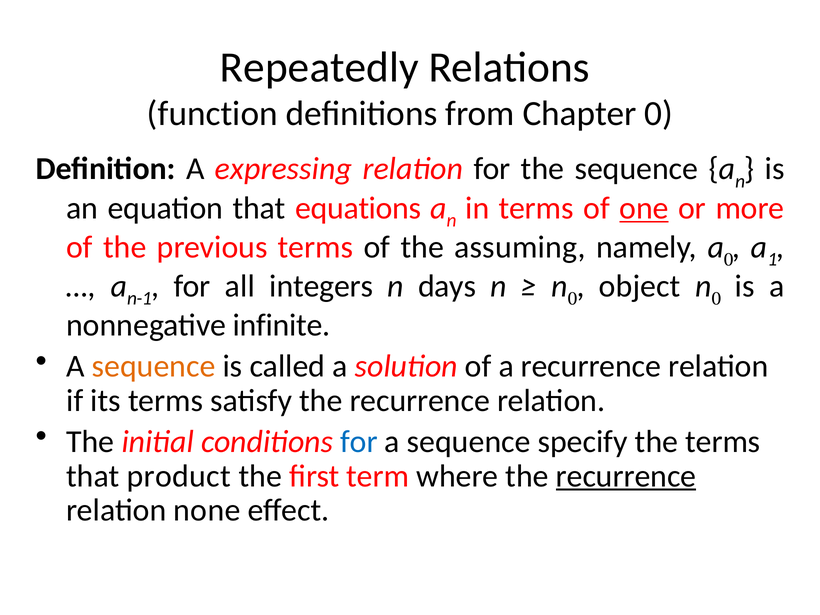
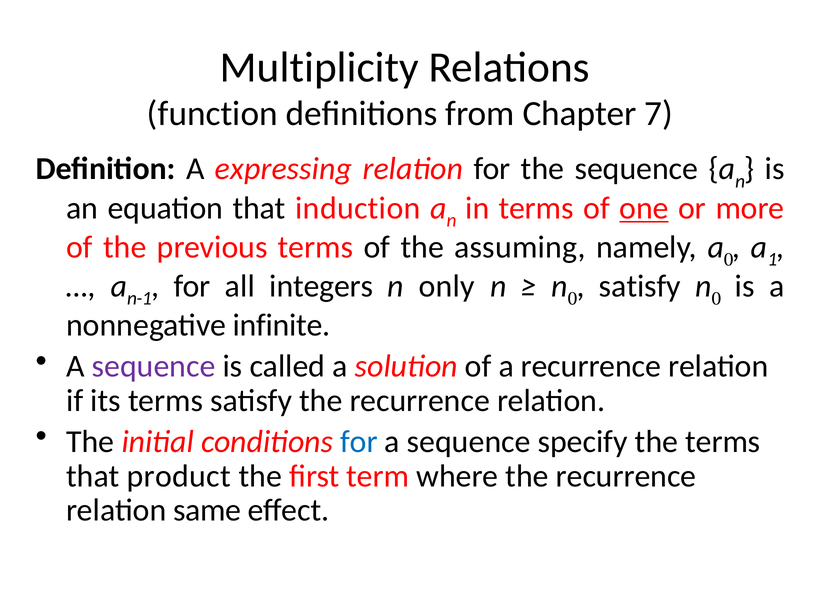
Repeatedly: Repeatedly -> Multiplicity (319, 67)
Chapter 0: 0 -> 7 (659, 114)
equations: equations -> induction (358, 208)
days: days -> only (447, 286)
object: object -> satisfy (640, 286)
sequence colour: orange -> purple (154, 366)
recurrence underline: present -> none (626, 476)
none: none -> same (207, 510)
